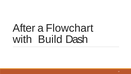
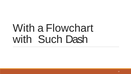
After: After -> With (24, 28)
Build: Build -> Such (50, 39)
